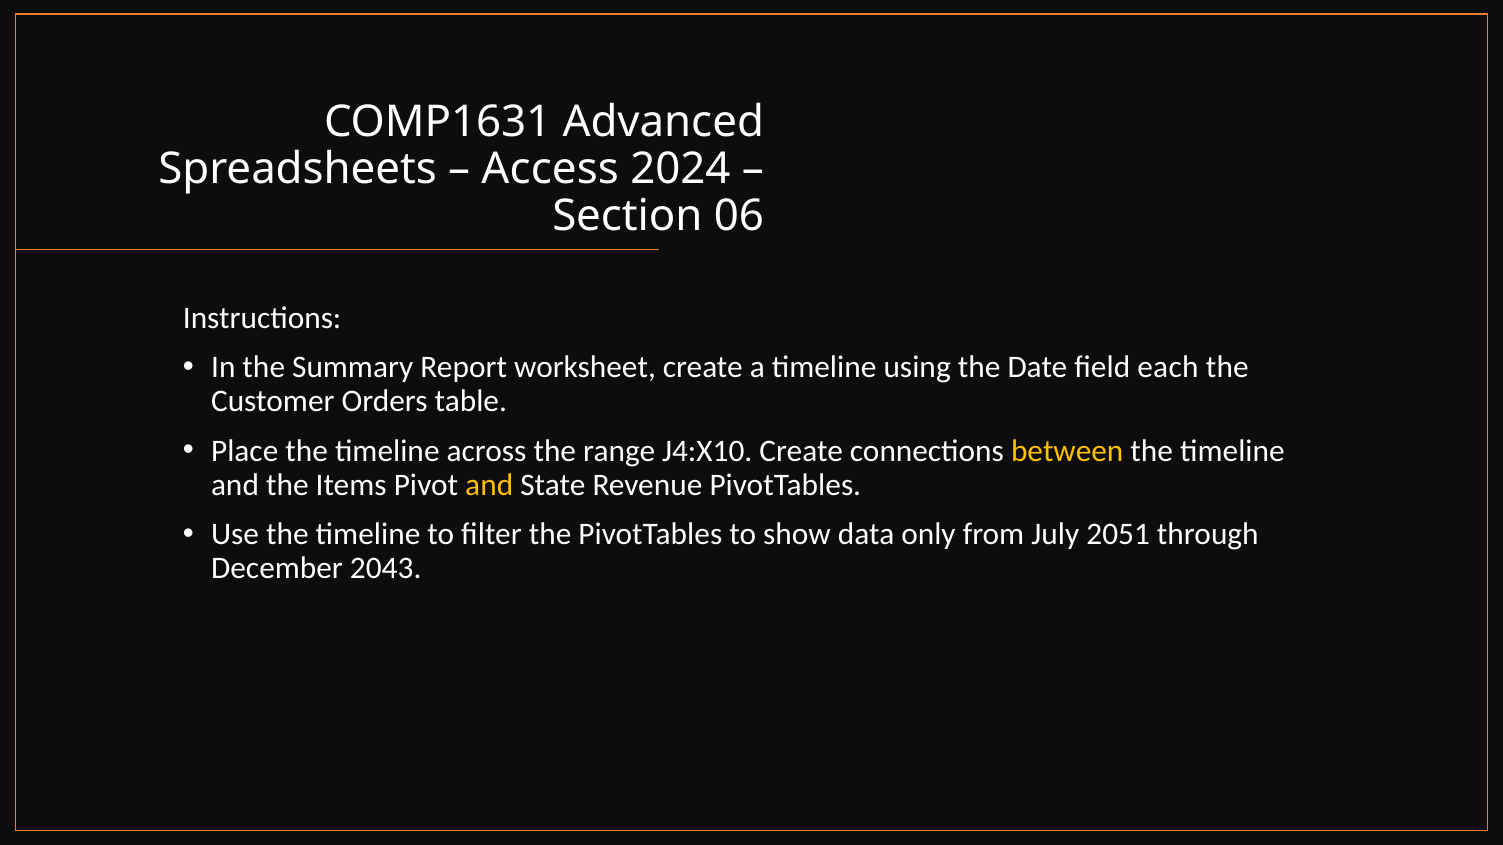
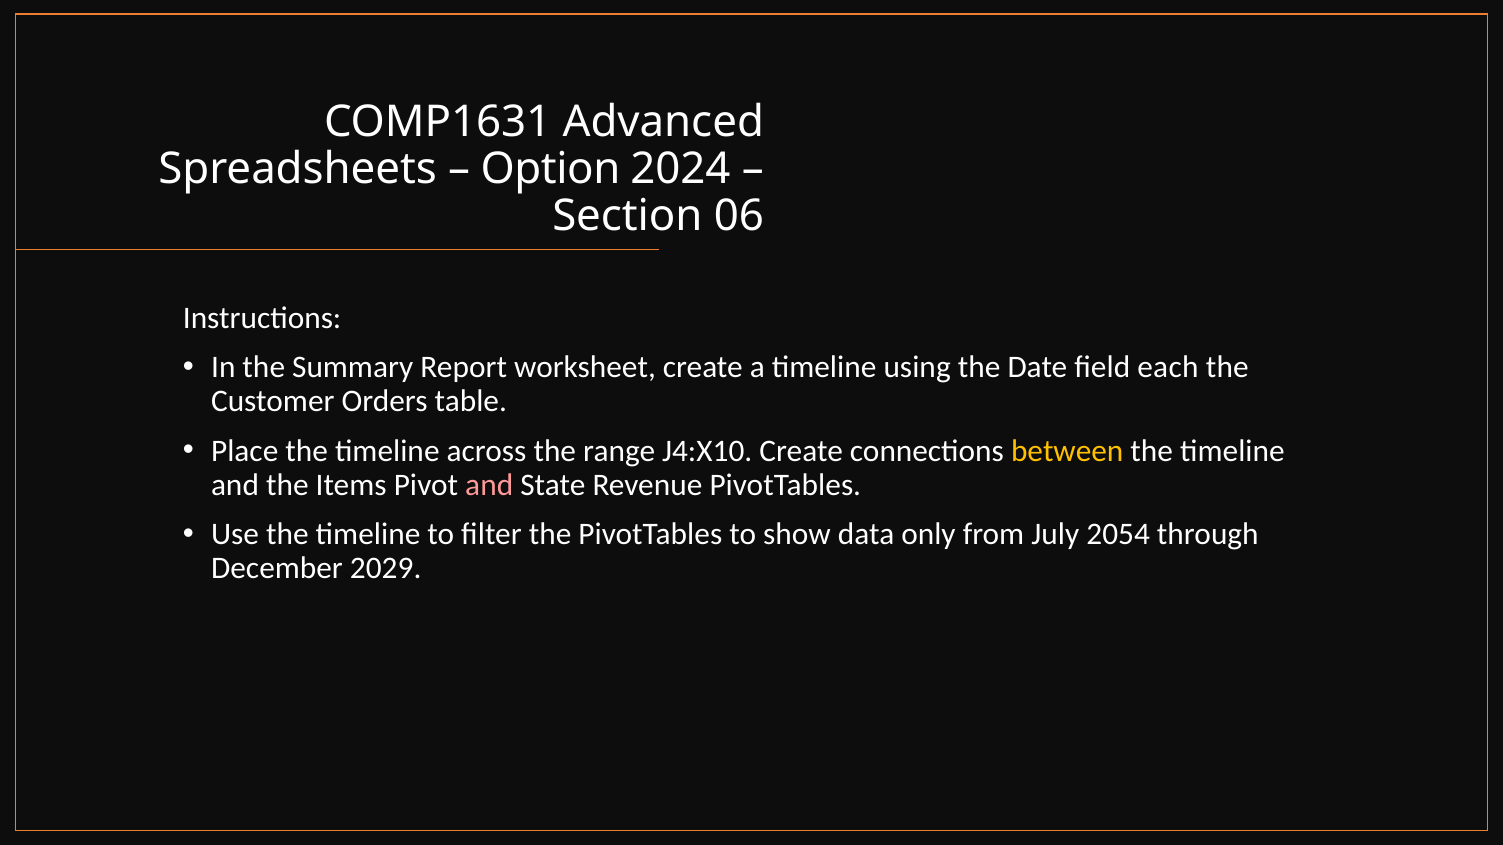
Access: Access -> Option (550, 169)
and colour: yellow -> pink (489, 485)
2051: 2051 -> 2054 (1118, 534)
2043: 2043 -> 2029 (386, 568)
